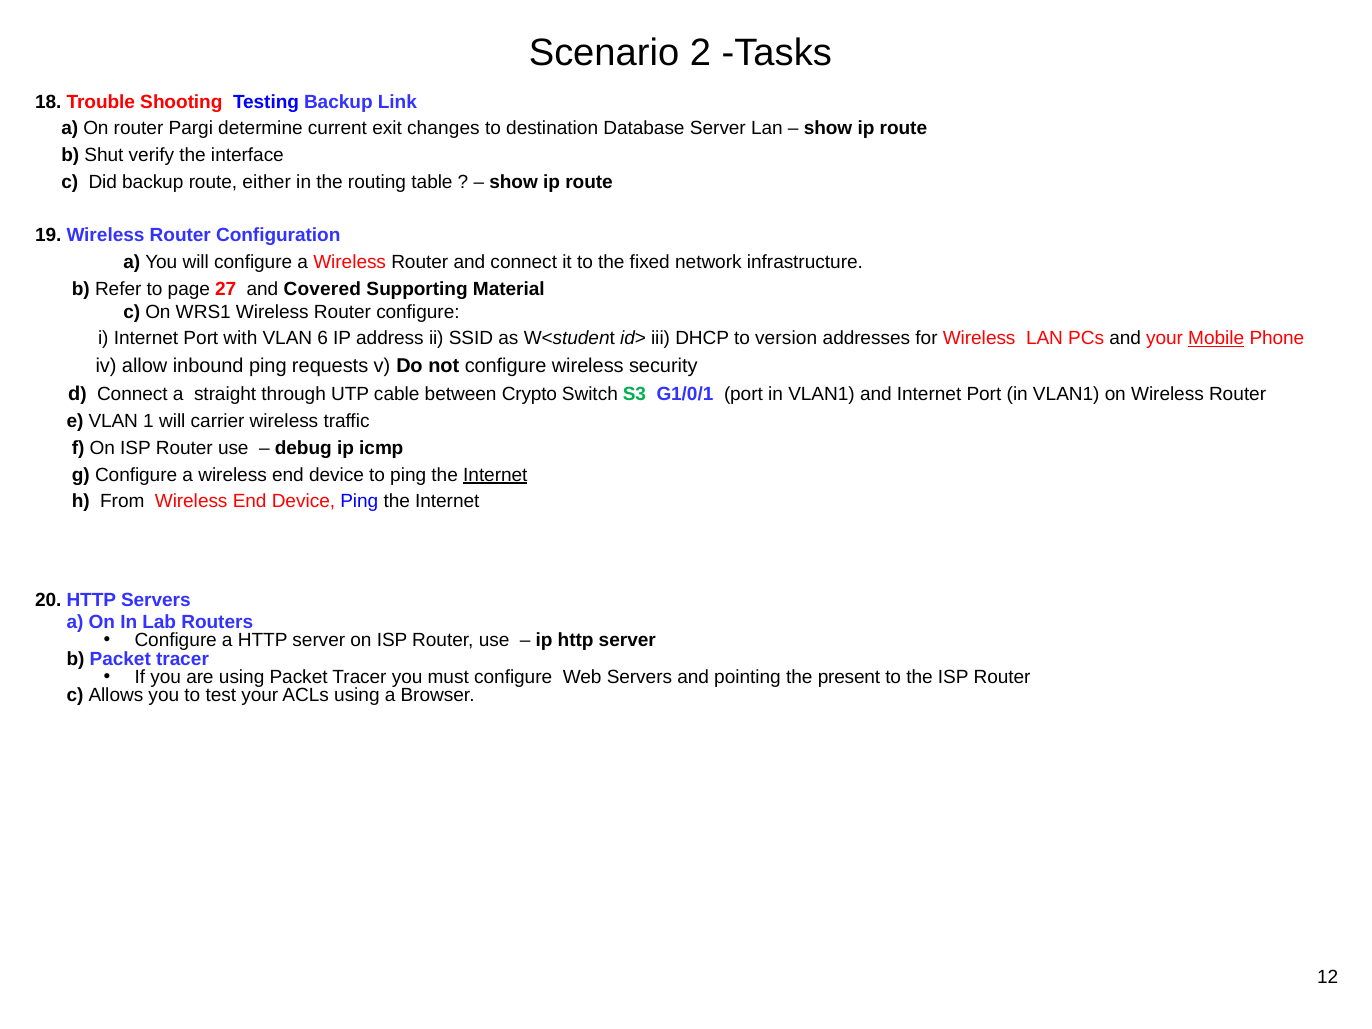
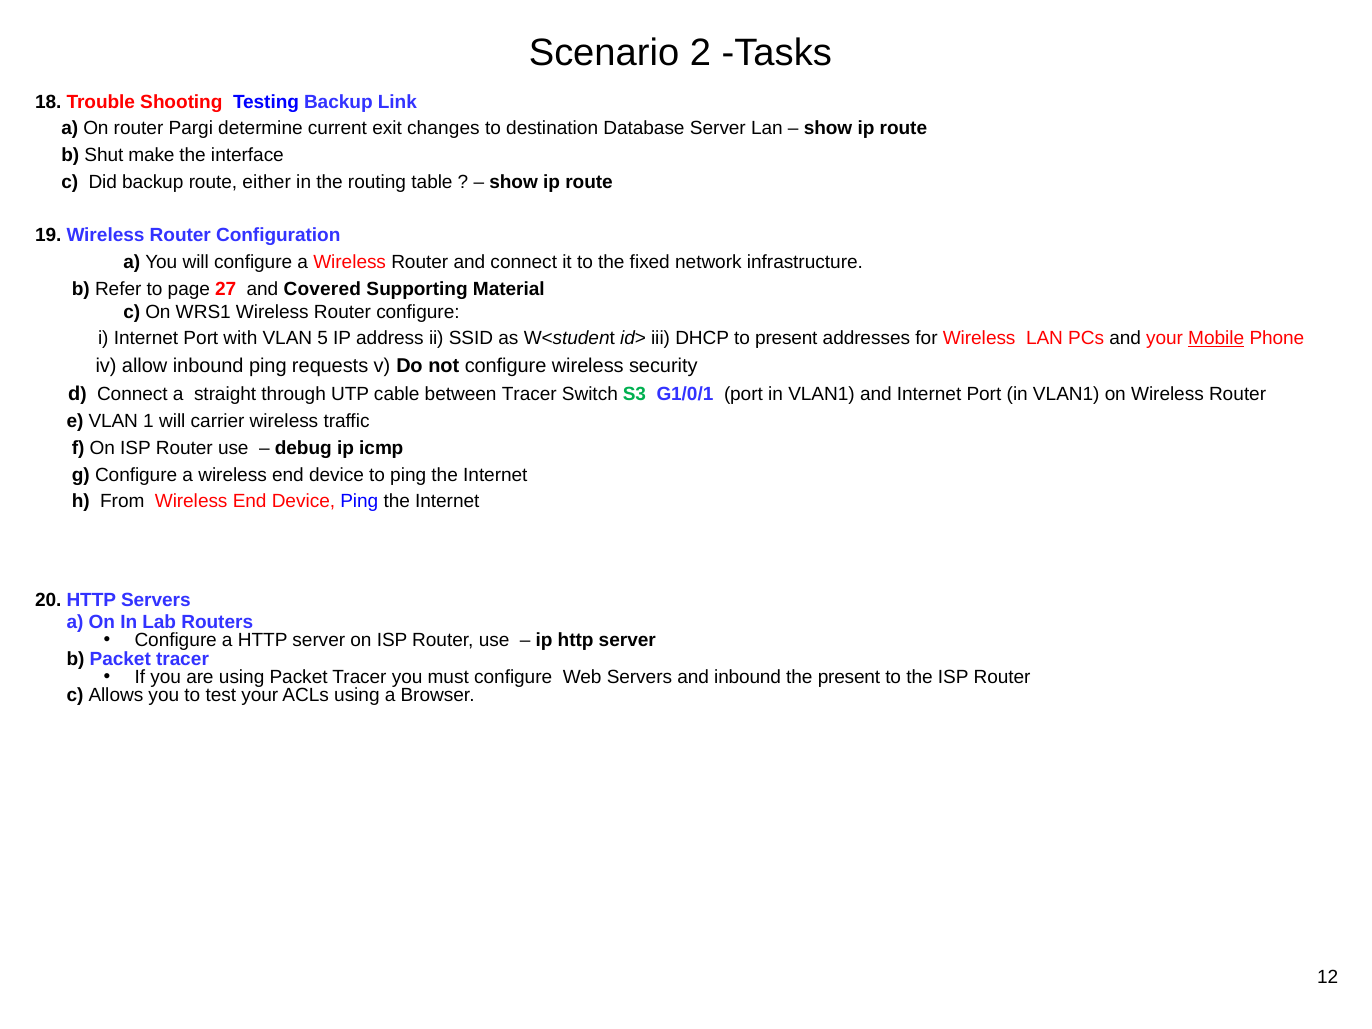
verify: verify -> make (152, 155)
6: 6 -> 5 (323, 339)
to version: version -> present (786, 339)
between Crypto: Crypto -> Tracer (529, 394)
Internet underline: present -> none (495, 475)
and pointing: pointing -> inbound (748, 677)
